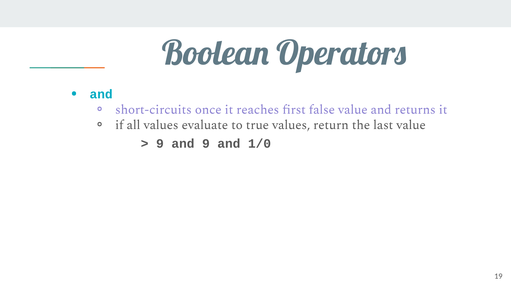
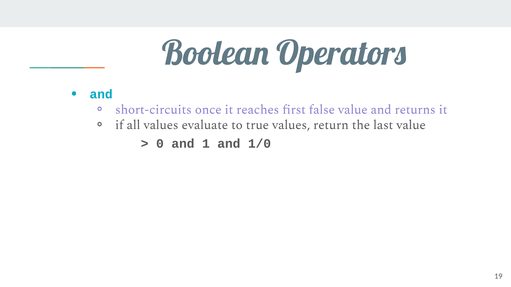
9: 9 -> 0 (160, 144)
and 9: 9 -> 1 (206, 144)
